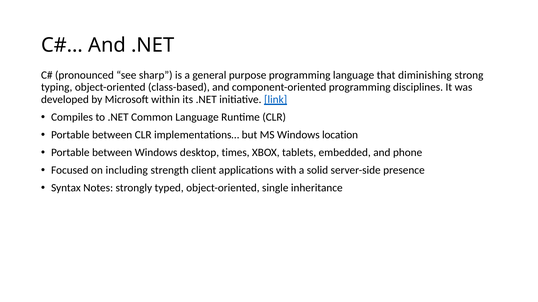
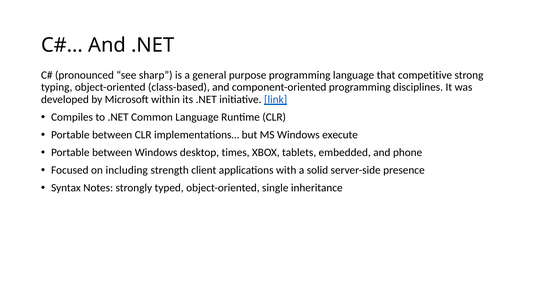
diminishing: diminishing -> competitive (425, 75)
location: location -> execute (340, 135)
